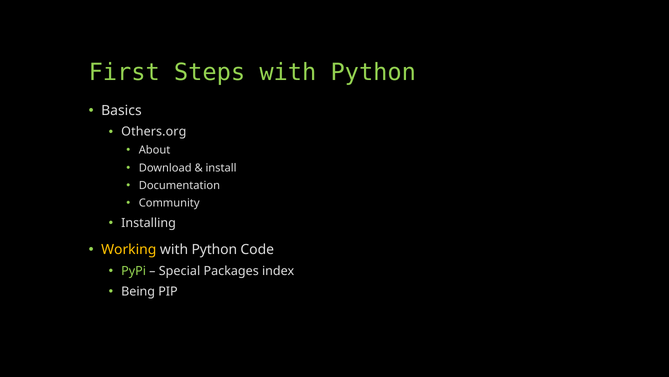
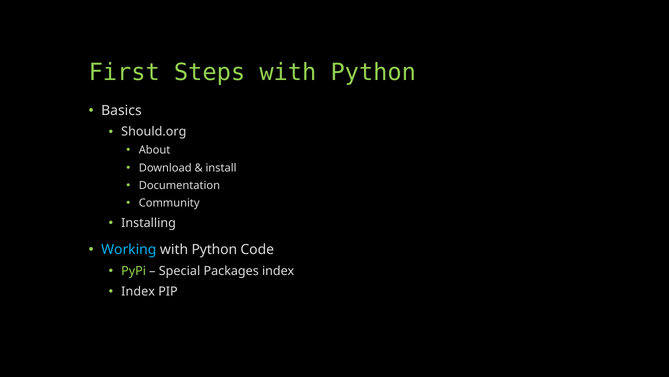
Others.org: Others.org -> Should.org (154, 132)
Working colour: yellow -> light blue (129, 249)
Being: Being -> Index (138, 291)
